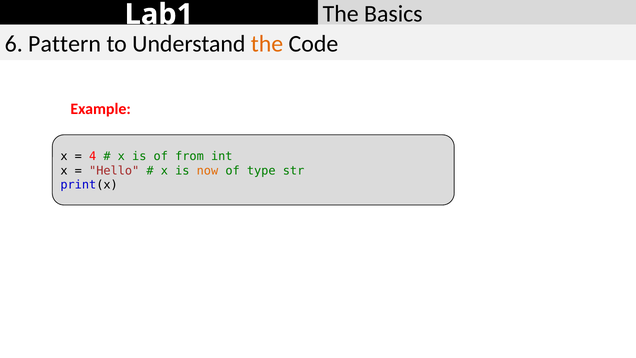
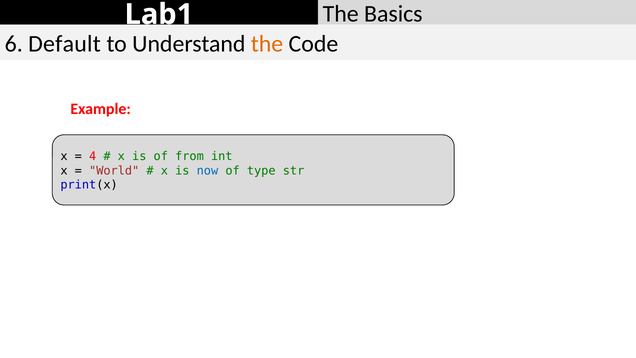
Pattern: Pattern -> Default (64, 44)
Hello: Hello -> World (114, 171)
now colour: orange -> blue (207, 171)
